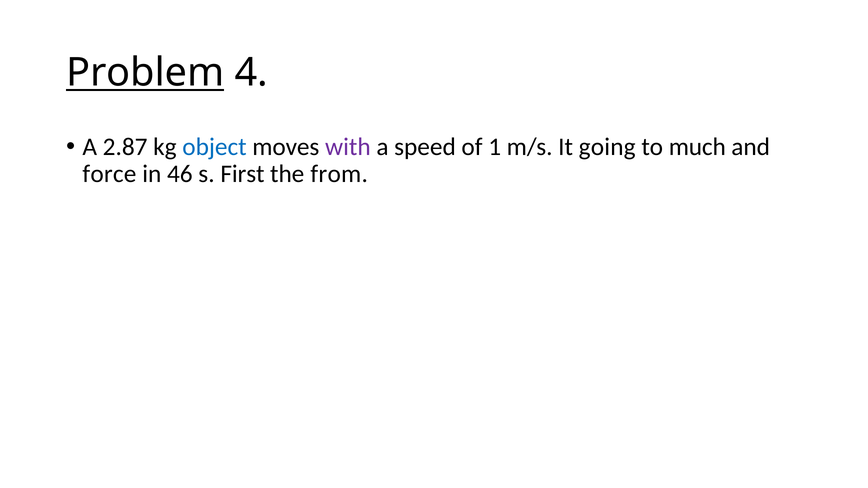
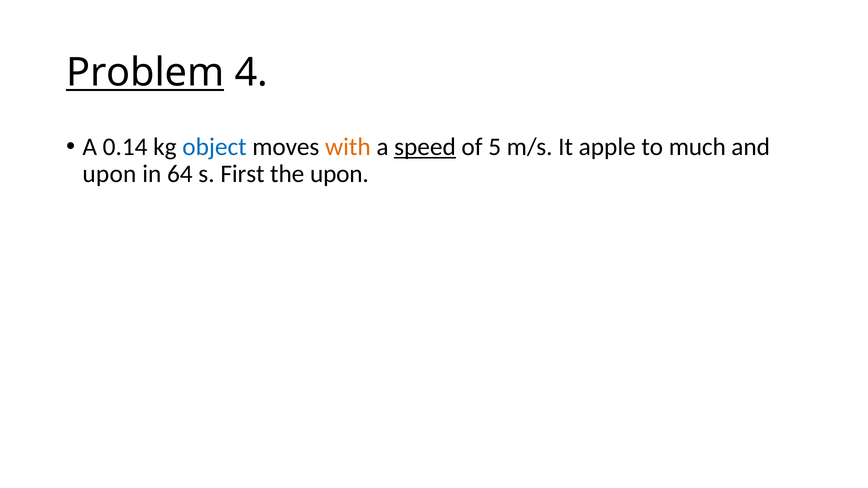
2.87: 2.87 -> 0.14 (125, 147)
with colour: purple -> orange (348, 147)
speed underline: none -> present (425, 147)
1: 1 -> 5 (495, 147)
going: going -> apple (607, 147)
force: force -> upon (109, 174)
46: 46 -> 64 (180, 174)
the from: from -> upon (339, 174)
